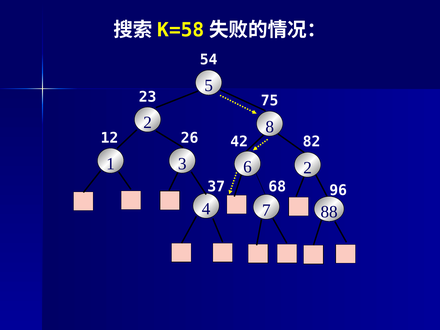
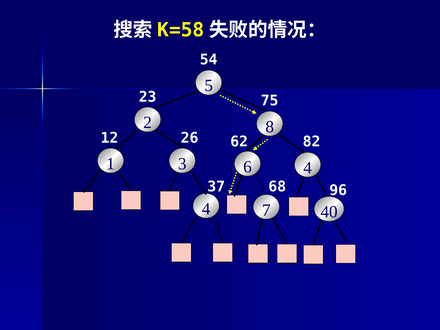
42: 42 -> 62 (239, 142)
6 2: 2 -> 4 (308, 168)
88: 88 -> 40 (329, 212)
